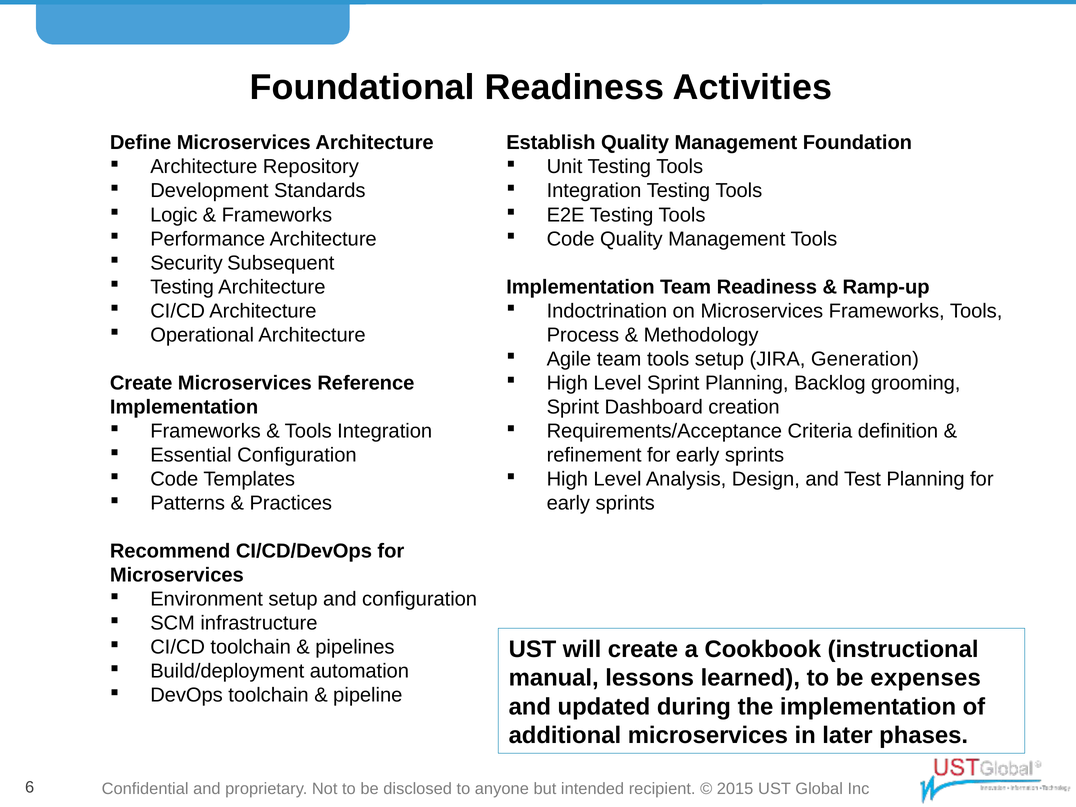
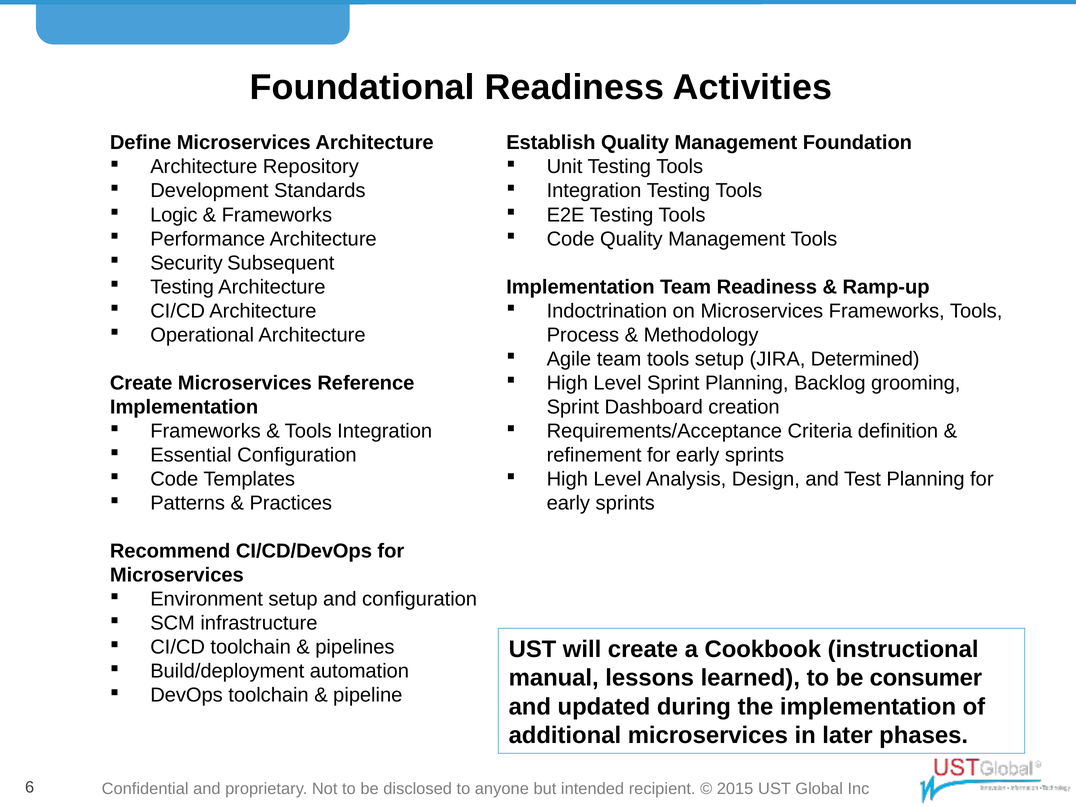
Generation: Generation -> Determined (865, 359)
expenses: expenses -> consumer (926, 678)
